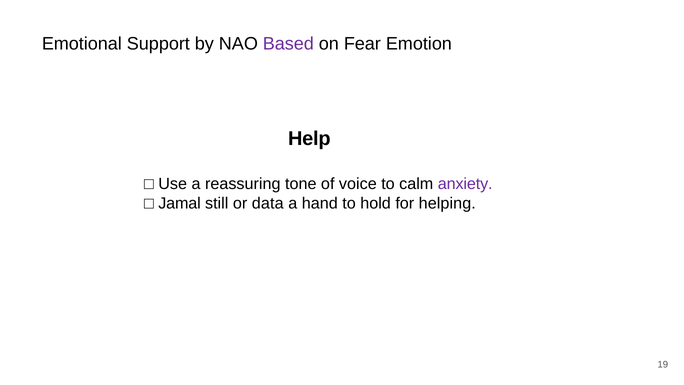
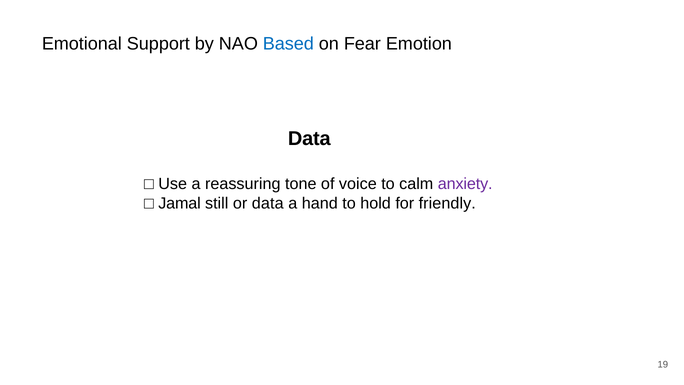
Based colour: purple -> blue (288, 44)
Help: Help -> Data (309, 138)
helping: helping -> friendly (447, 203)
